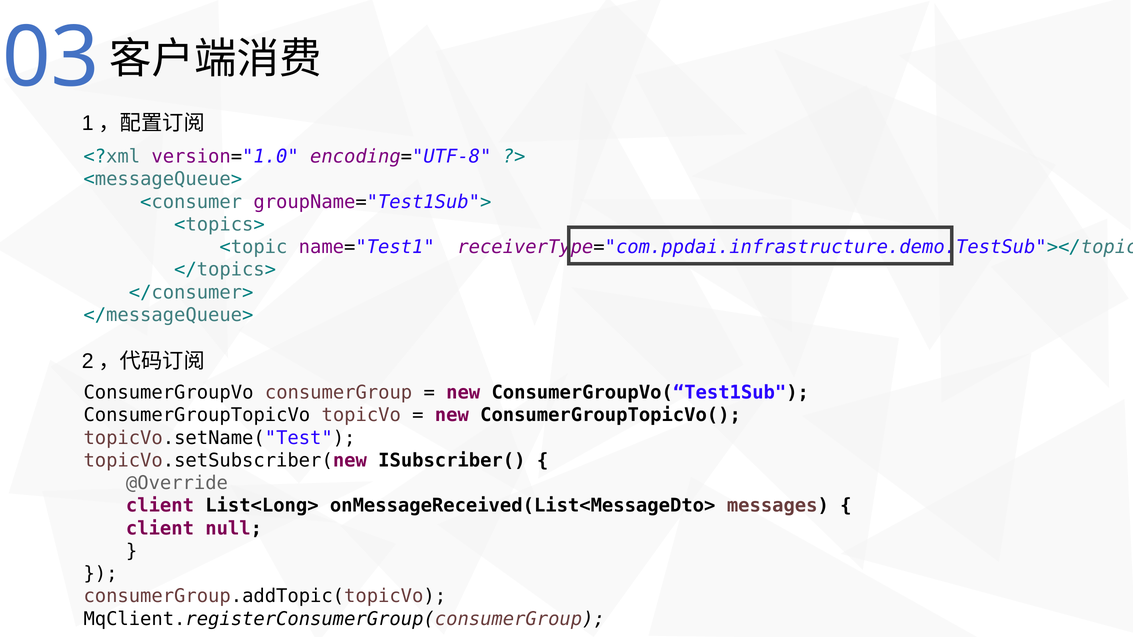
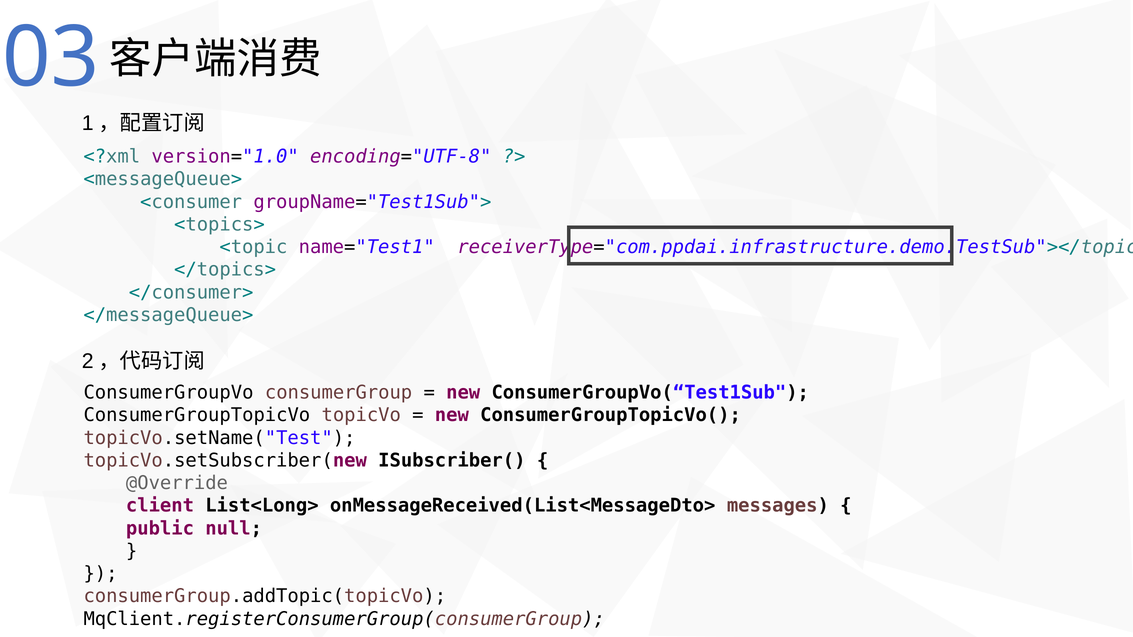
client: client -> public (160, 529)
